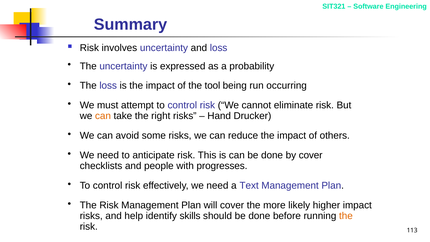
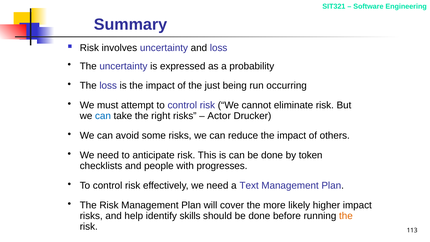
tool: tool -> just (212, 86)
can colour: orange -> blue (103, 116)
Hand: Hand -> Actor (219, 116)
by cover: cover -> token (311, 155)
